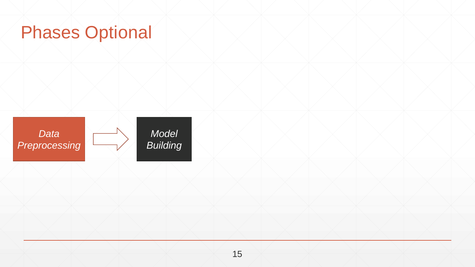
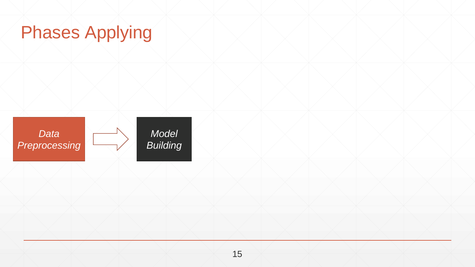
Optional: Optional -> Applying (119, 33)
